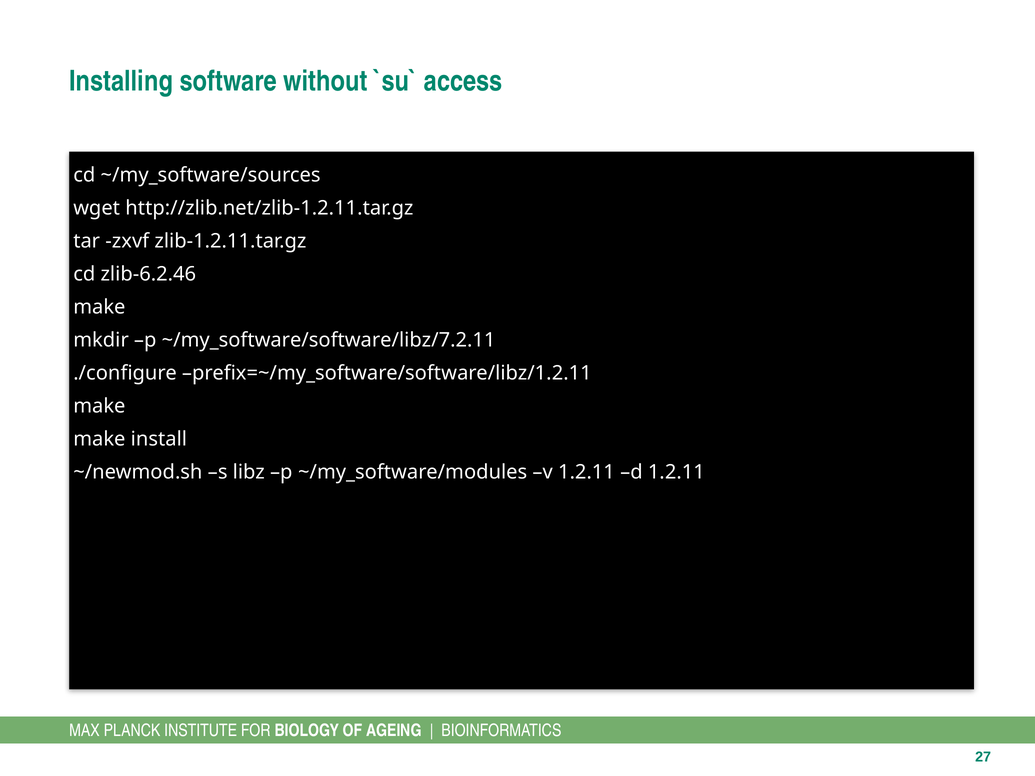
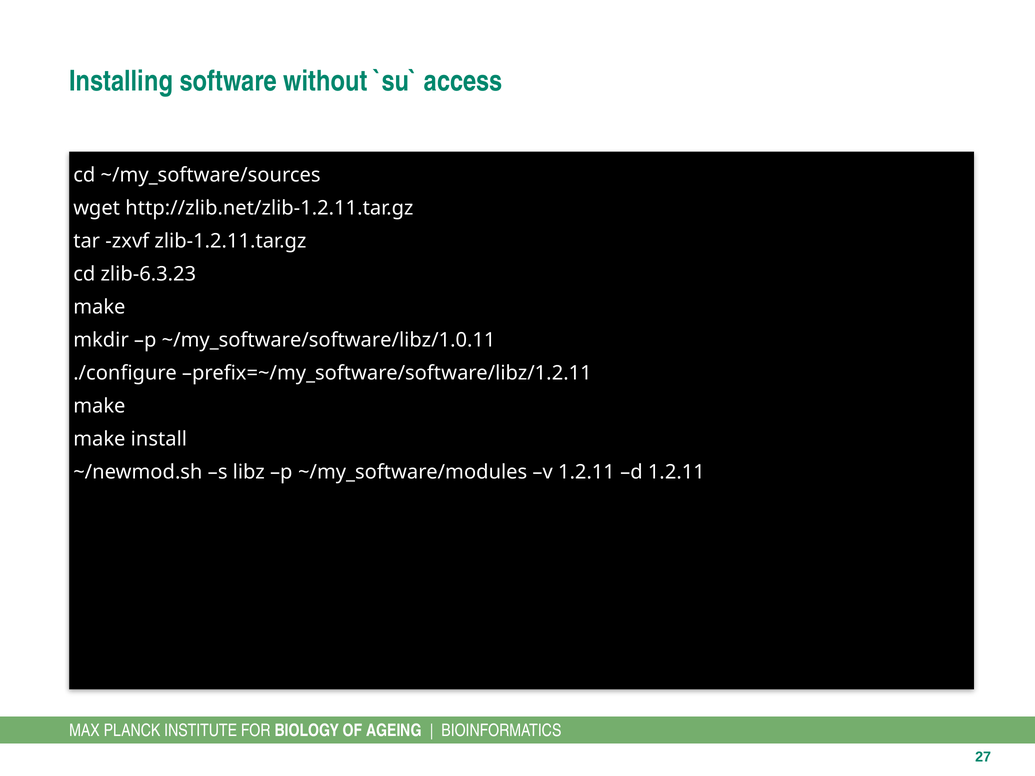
zlib-6.2.46: zlib-6.2.46 -> zlib-6.3.23 (148, 274)
~/my_software/software/libz/7.2.11: ~/my_software/software/libz/7.2.11 -> ~/my_software/software/libz/1.0.11 (329, 340)
